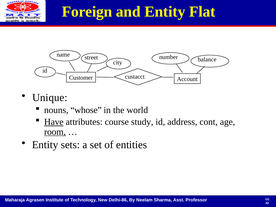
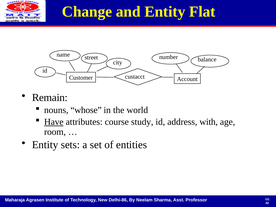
Foreign: Foreign -> Change (87, 12)
Unique: Unique -> Remain (50, 98)
cont: cont -> with (209, 122)
room underline: present -> none (55, 132)
